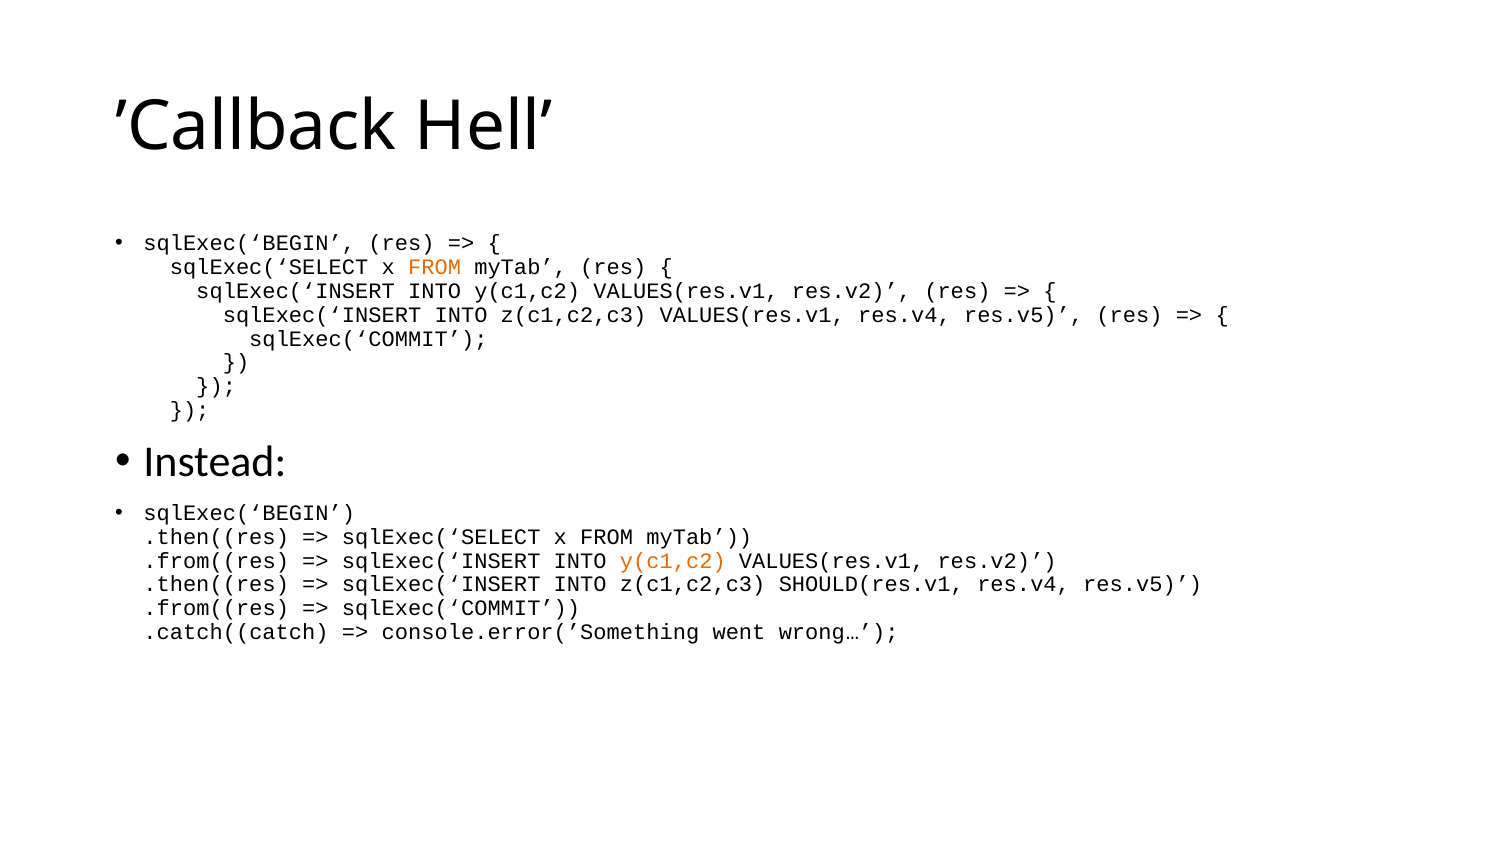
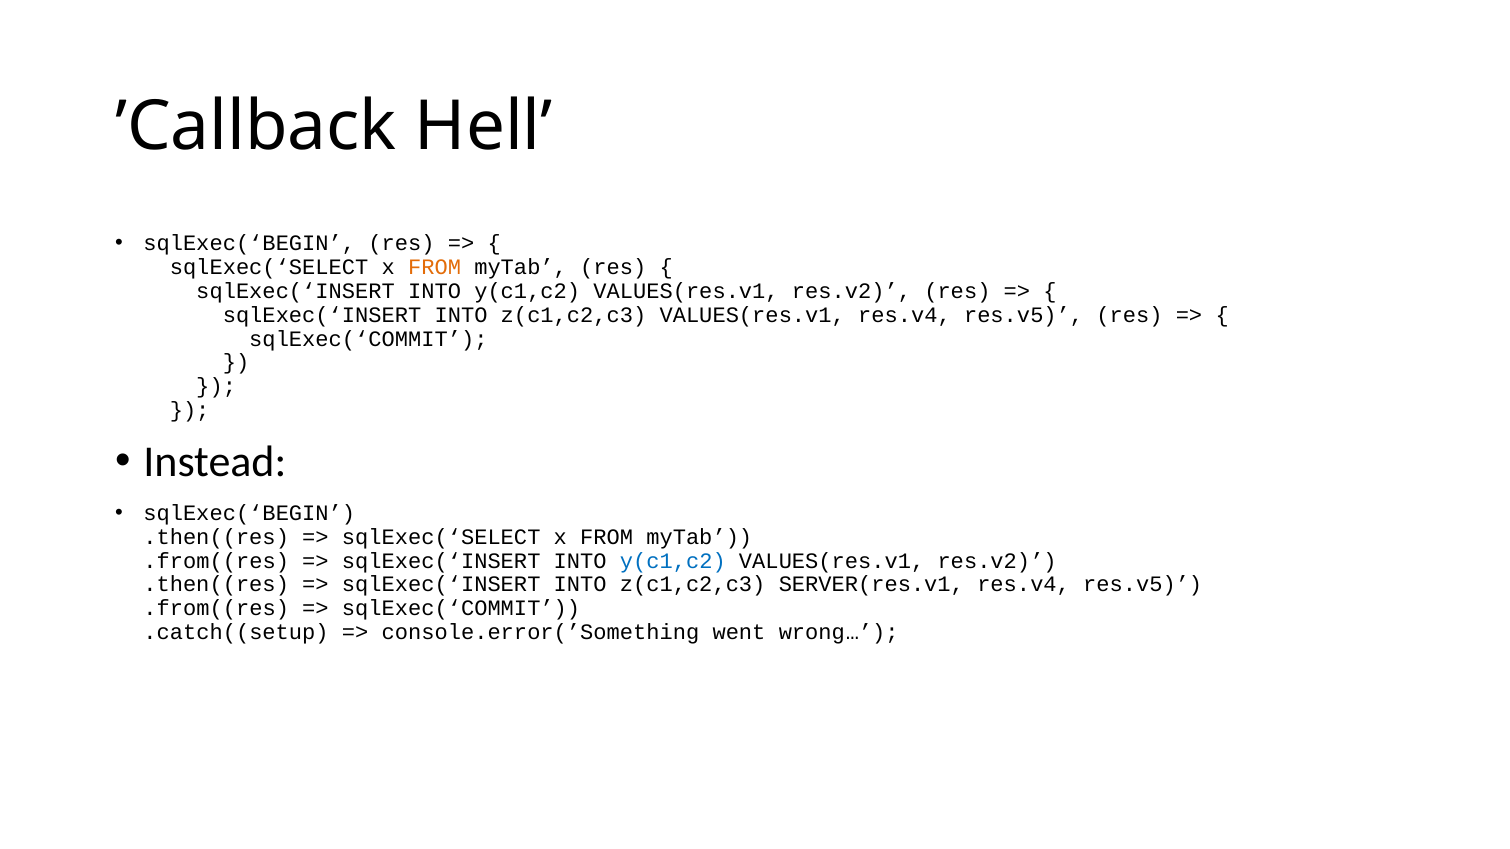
y(c1,c2 colour: orange -> blue (673, 561)
SHOULD(res.v1: SHOULD(res.v1 -> SERVER(res.v1 (871, 585)
.catch((catch: .catch((catch -> .catch((setup (236, 633)
